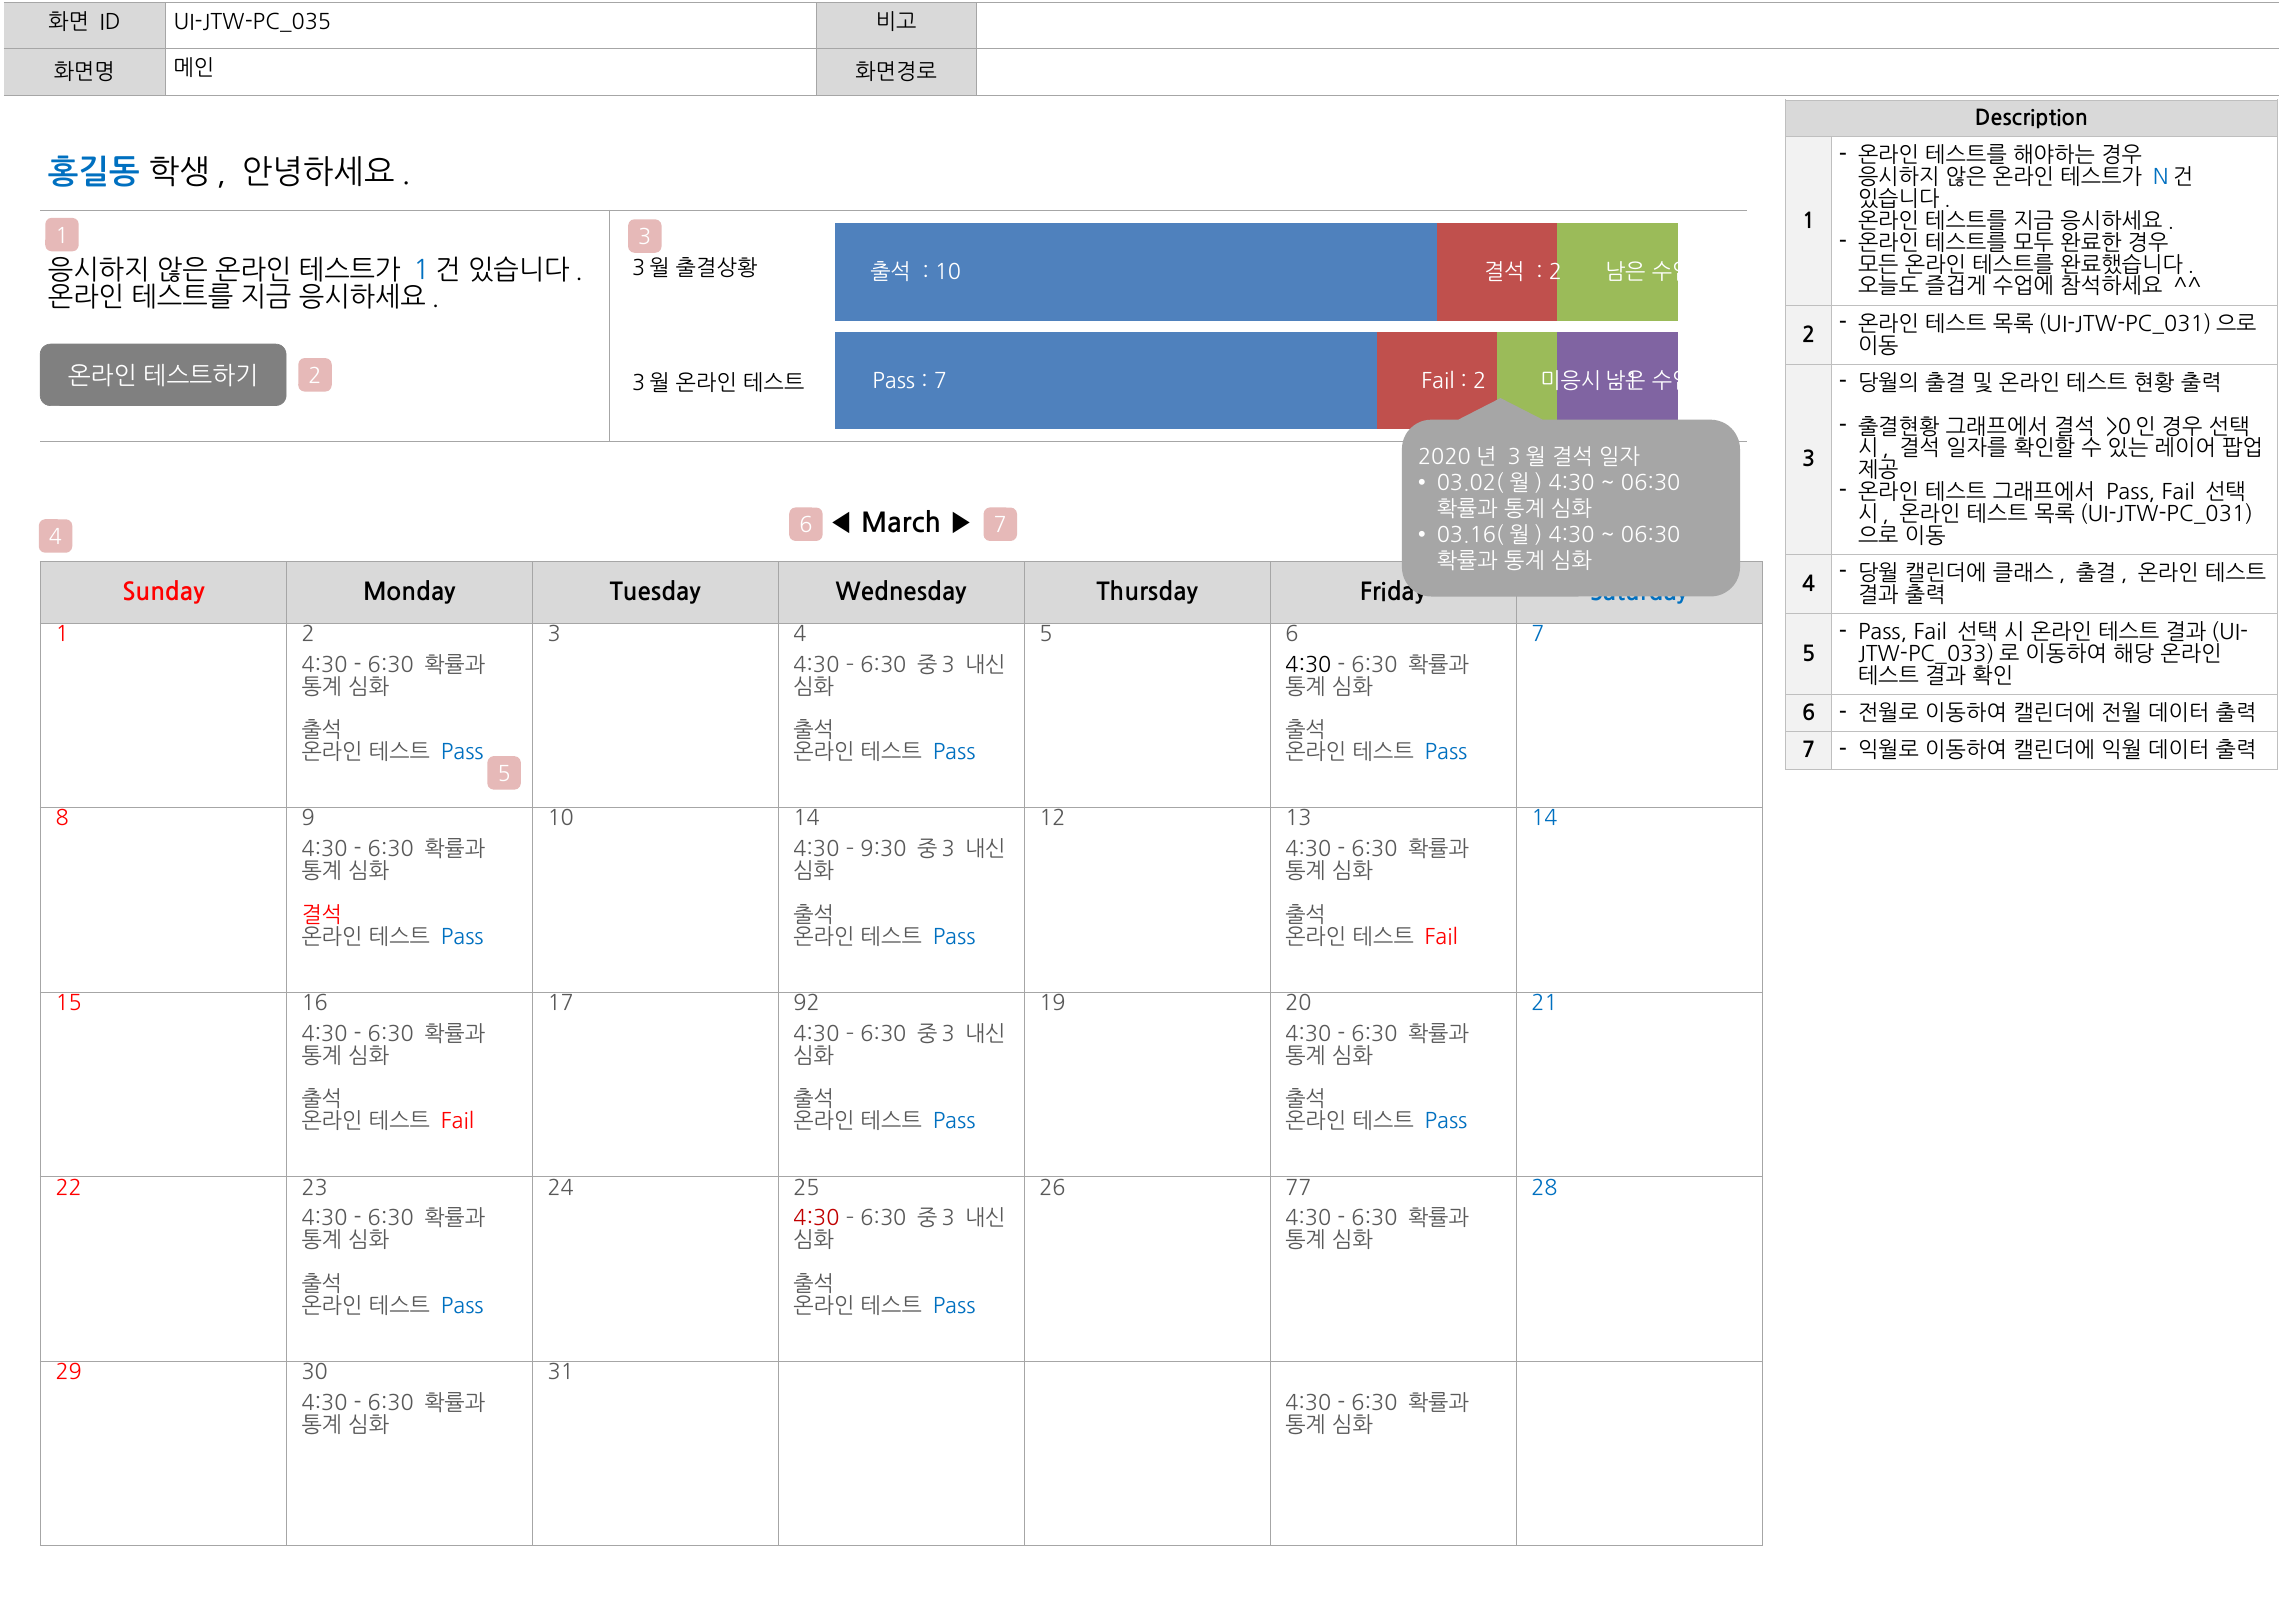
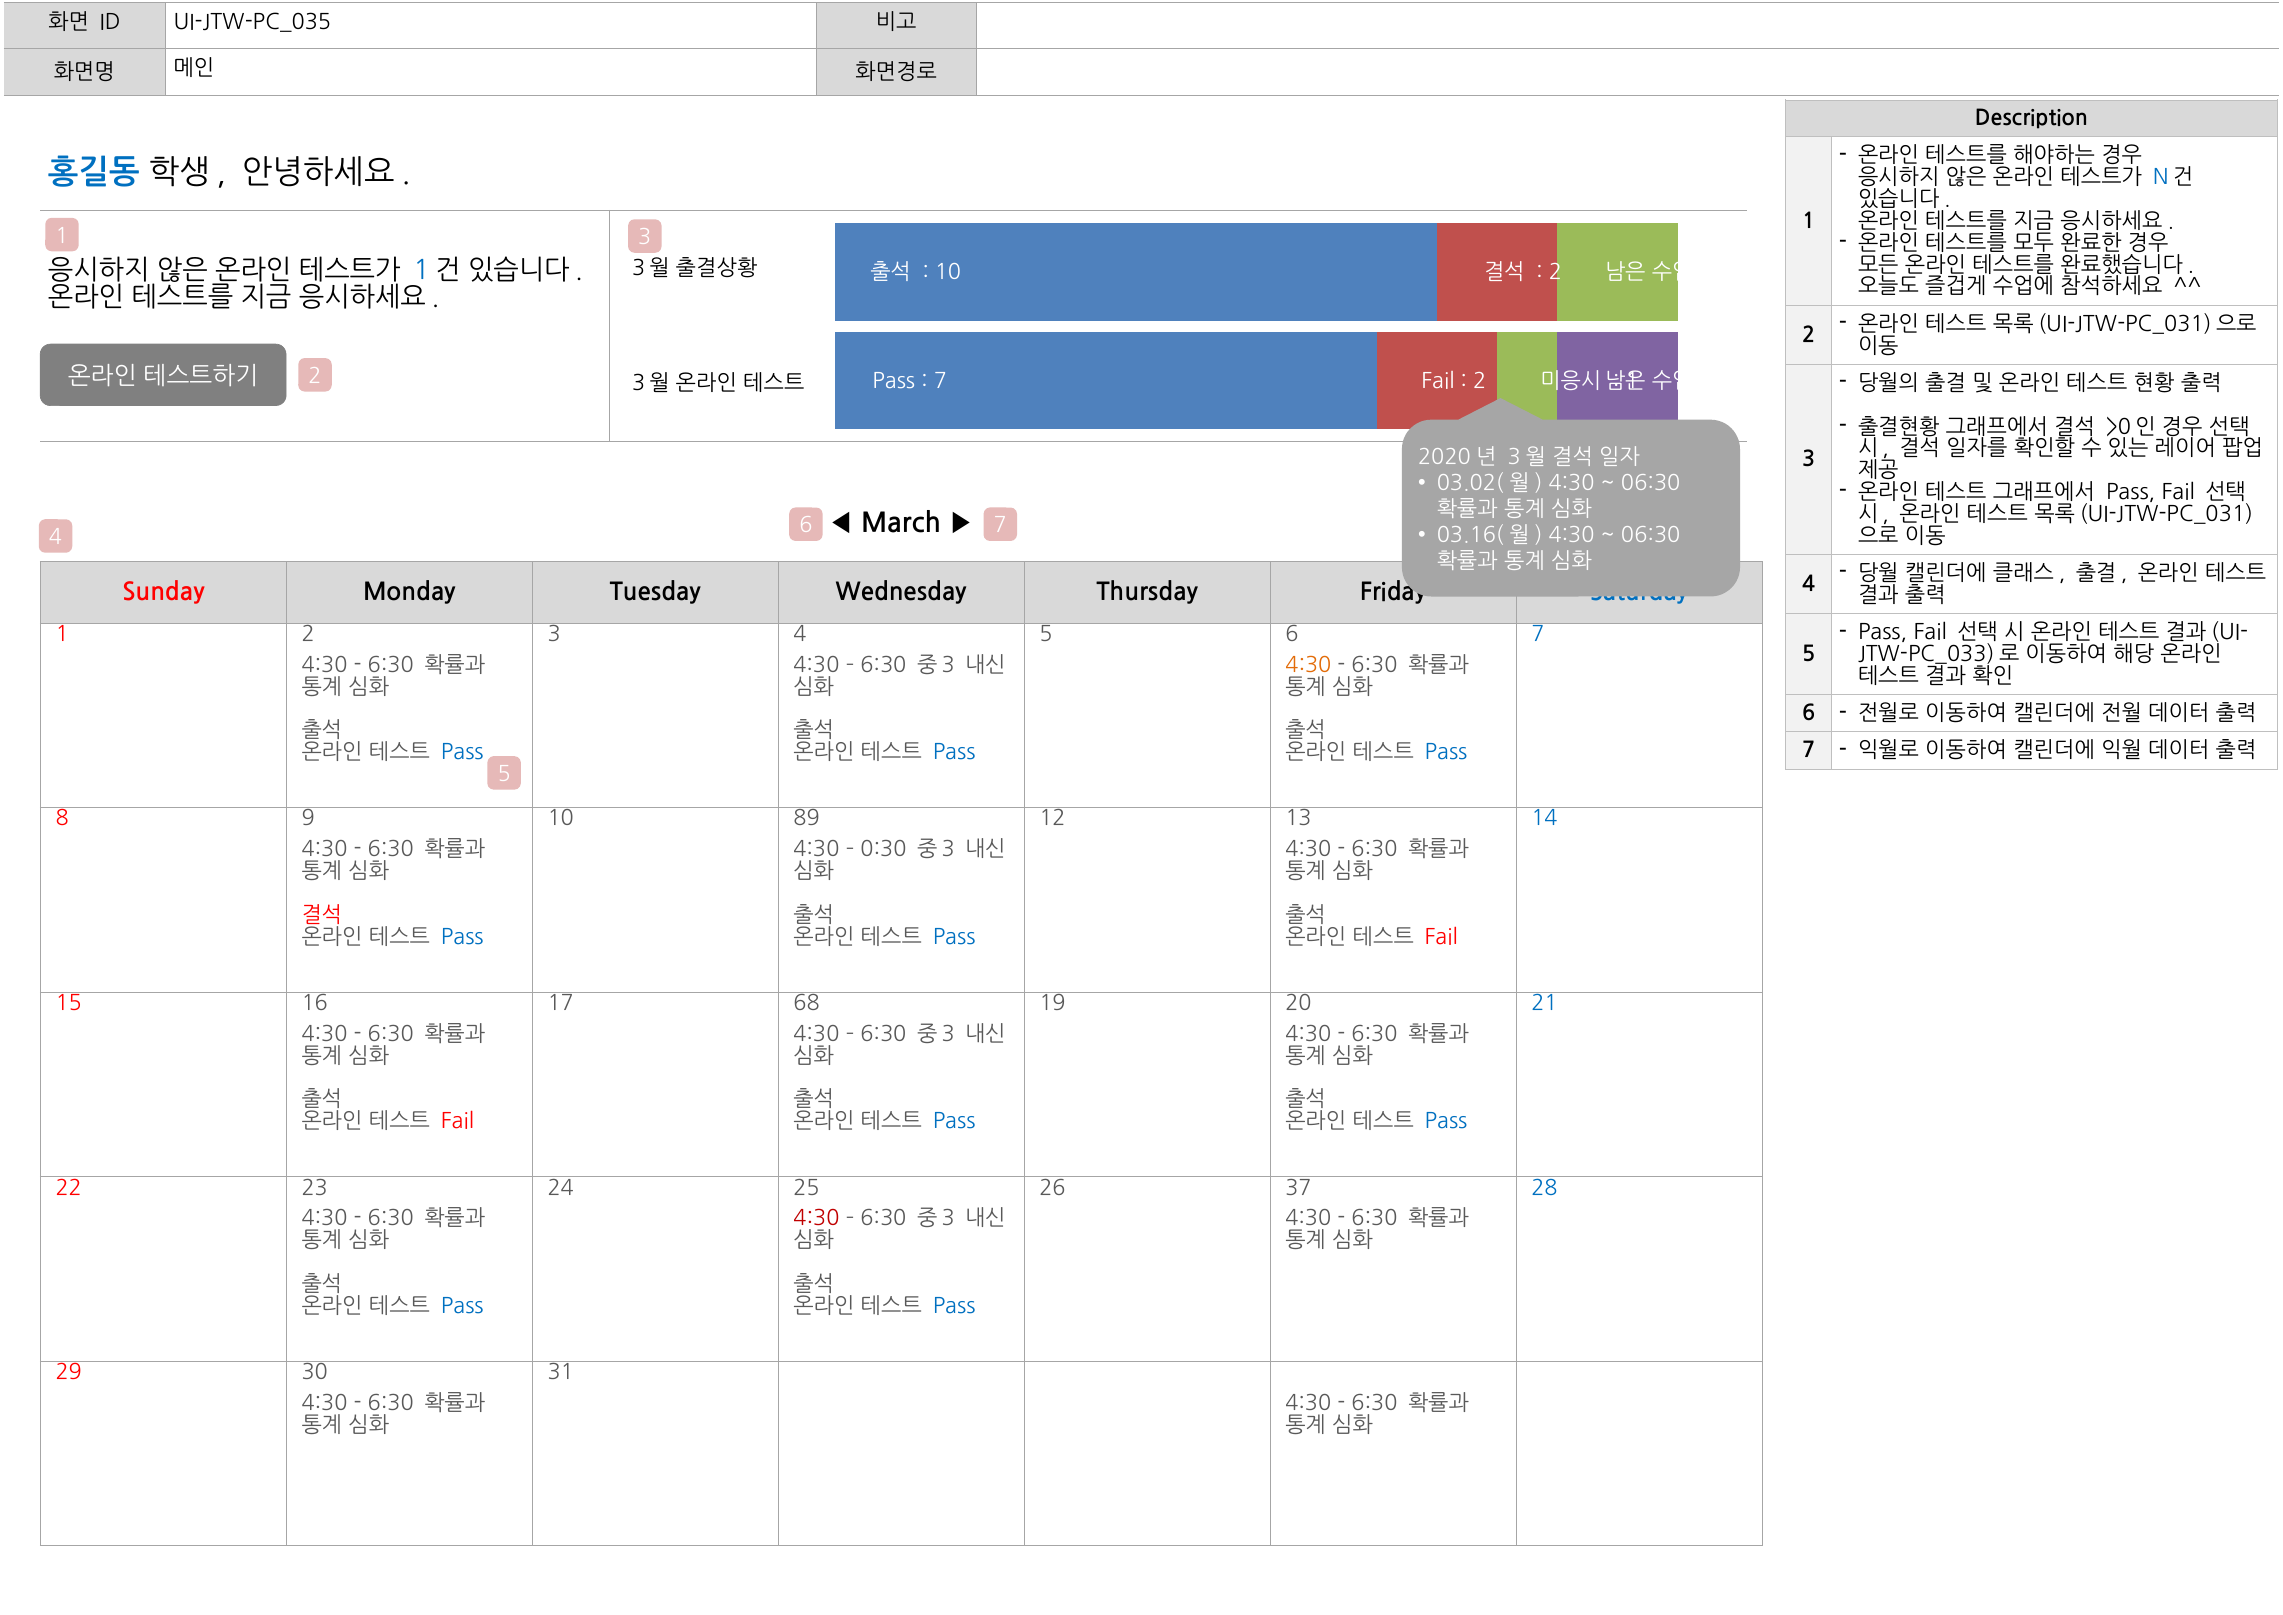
4:30 colour: black -> orange (1308, 665)
10 14: 14 -> 89 (807, 818)
9:30: 9:30 -> 0:30 (883, 849)
92: 92 -> 68 (807, 1003)
77: 77 -> 37 (1298, 1187)
